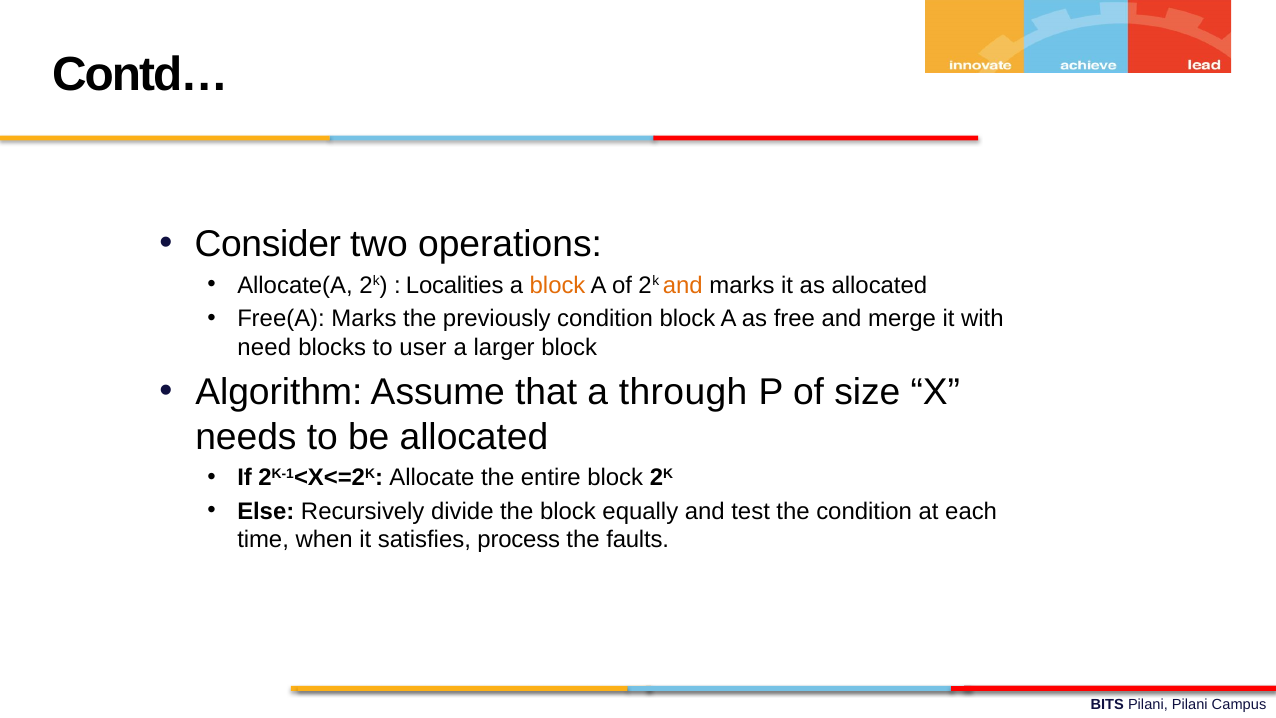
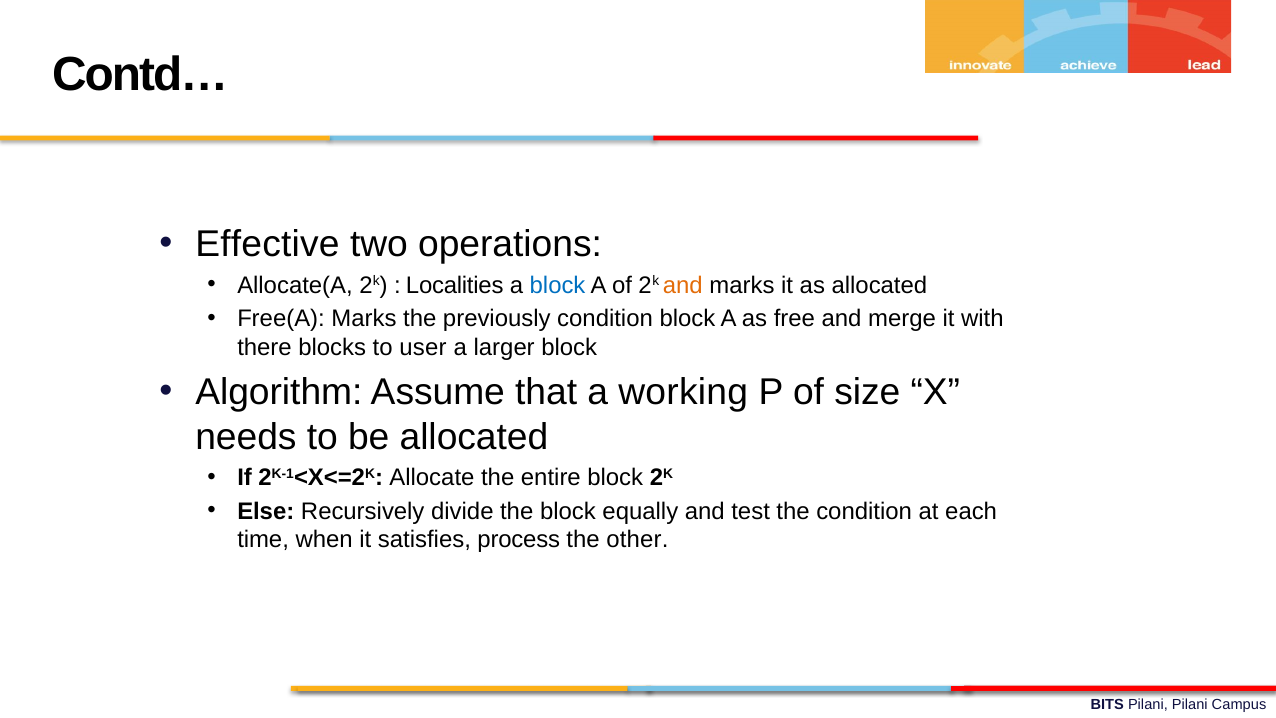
Consider: Consider -> Effective (268, 244)
block colour: orange -> blue (558, 285)
need: need -> there (264, 347)
through: through -> working (683, 392)
faults: faults -> other (637, 540)
